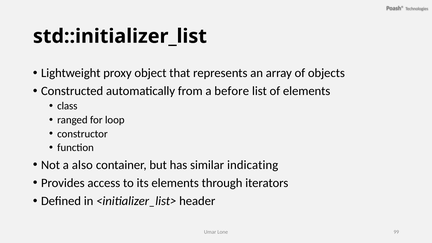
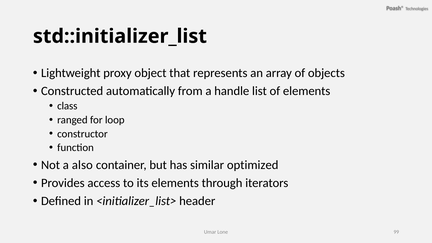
before: before -> handle (232, 91)
indicating: indicating -> optimized (253, 165)
